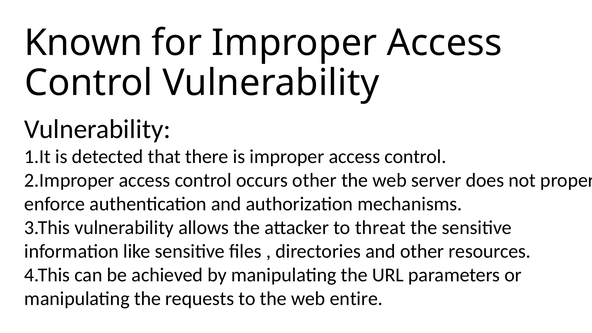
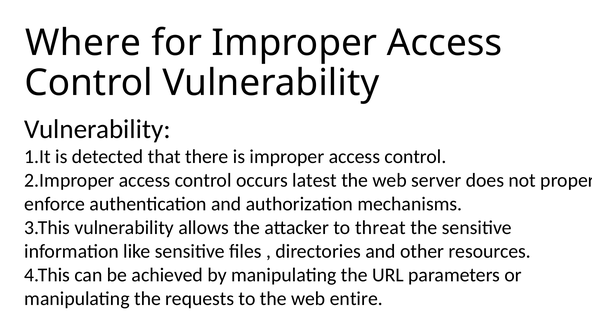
Known: Known -> Where (83, 43)
occurs other: other -> latest (315, 180)
